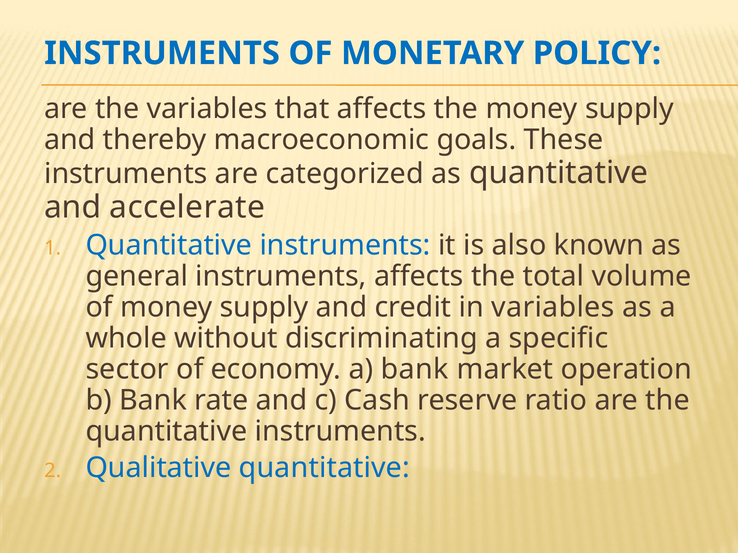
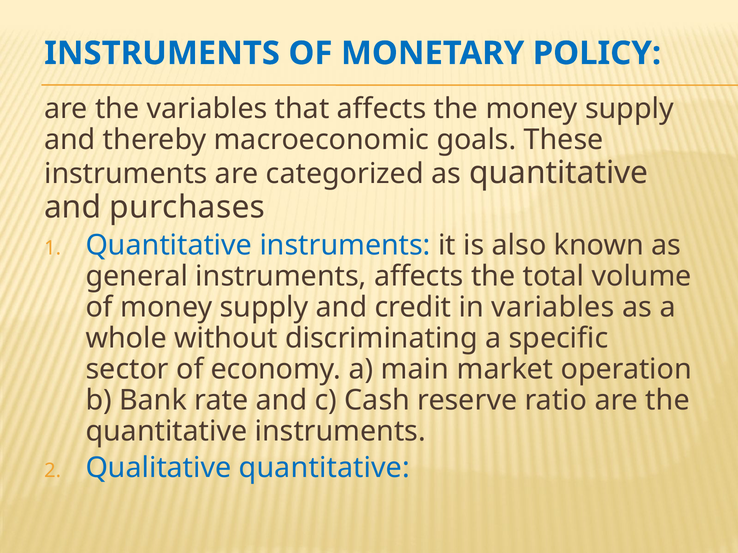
accelerate: accelerate -> purchases (187, 207)
a bank: bank -> main (415, 370)
